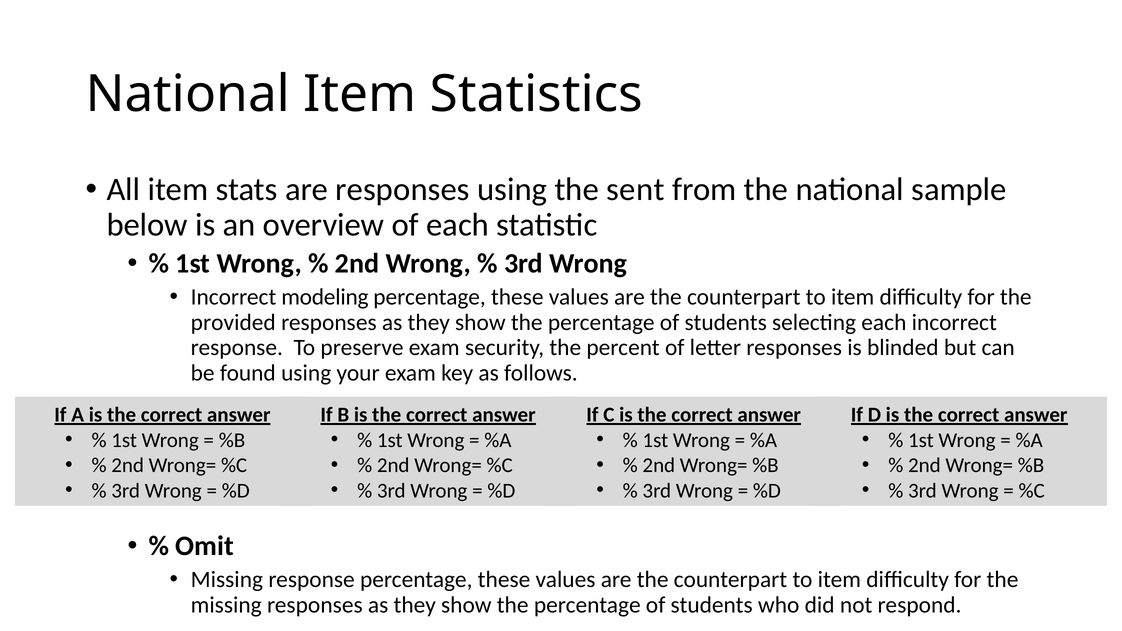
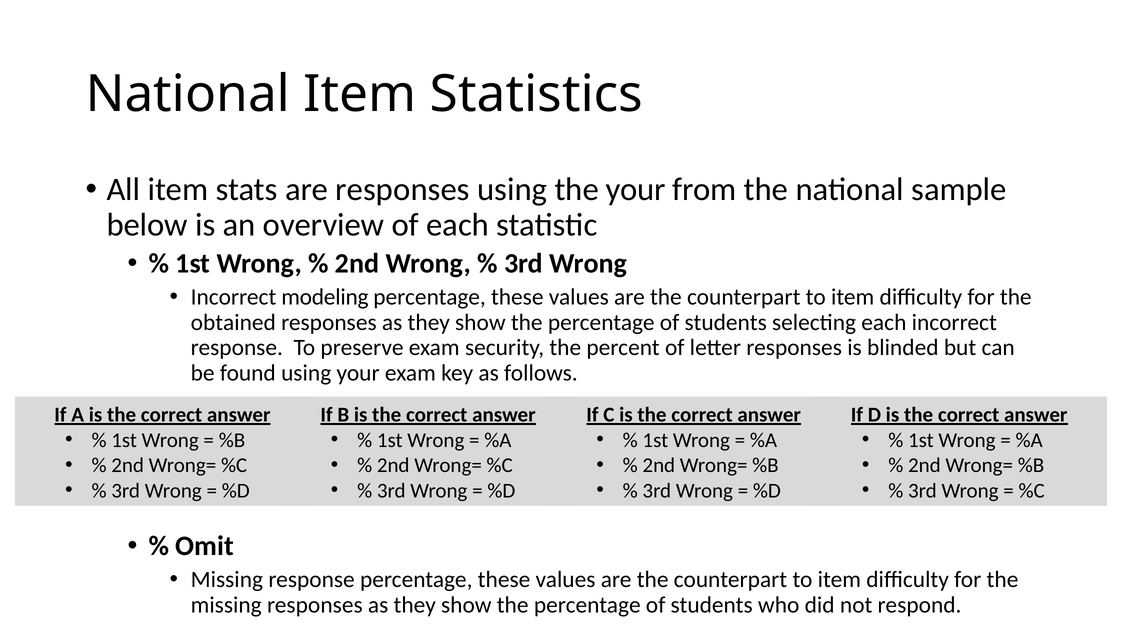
the sent: sent -> your (636, 190)
provided: provided -> obtained (233, 323)
